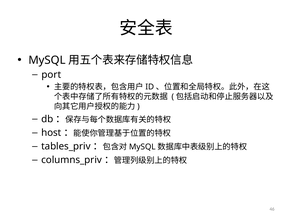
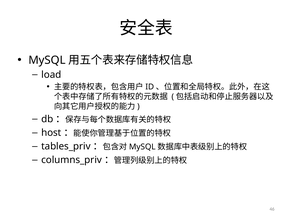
port: port -> load (51, 75)
